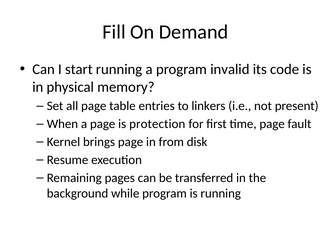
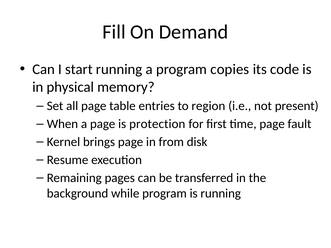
invalid: invalid -> copies (230, 69)
linkers: linkers -> region (208, 106)
